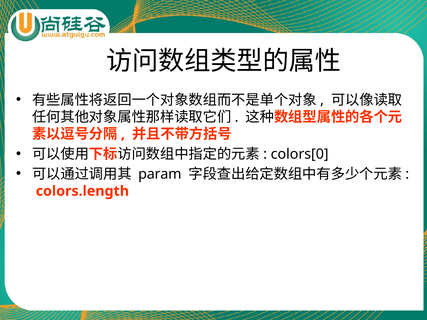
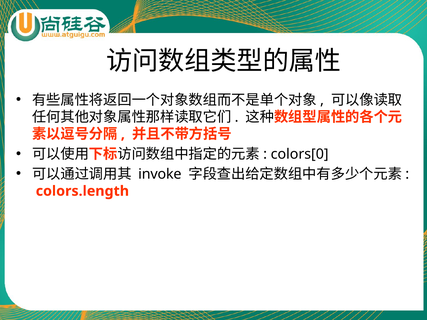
param: param -> invoke (160, 174)
